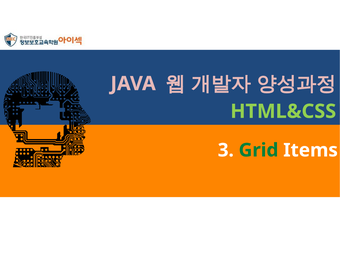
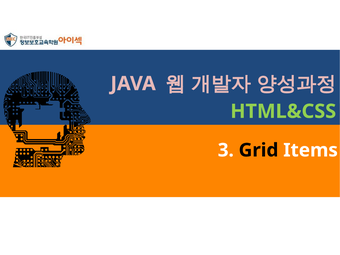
Grid colour: green -> black (259, 150)
